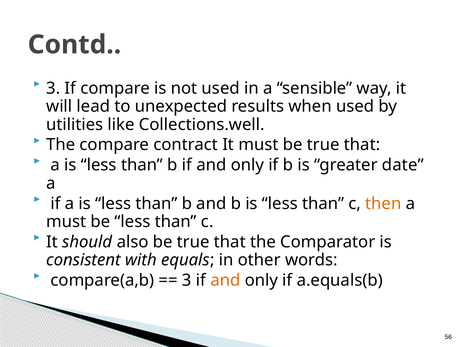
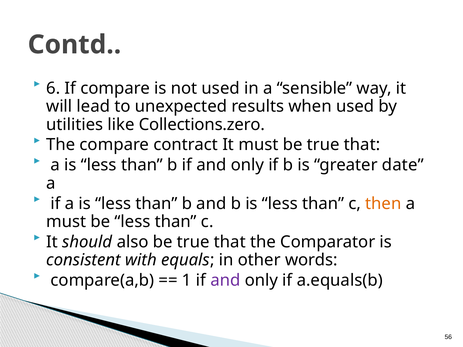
3: 3 -> 6 (53, 88)
Collections.well: Collections.well -> Collections.zero (202, 125)
3: 3 -> 1 (187, 280)
and colour: orange -> purple (225, 280)
